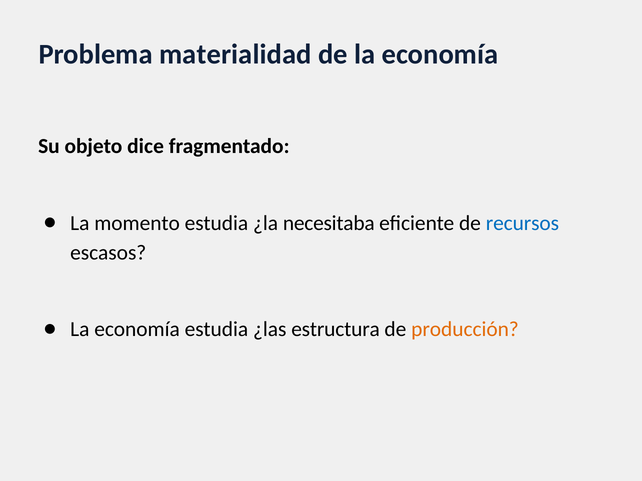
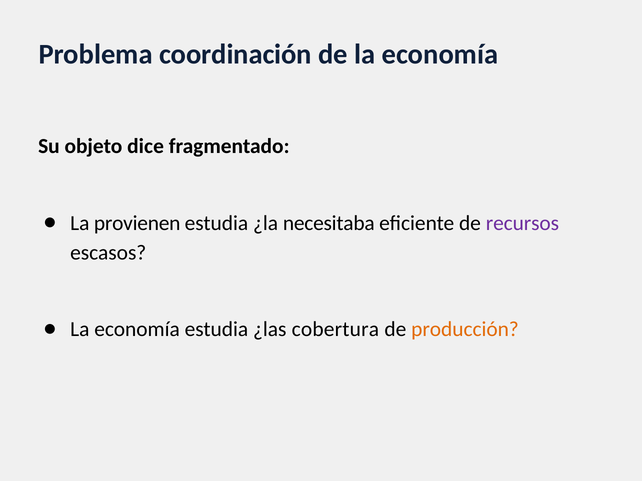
materialidad: materialidad -> coordinación (235, 54)
momento: momento -> provienen (137, 223)
recursos colour: blue -> purple (522, 223)
estructura: estructura -> cobertura (335, 330)
